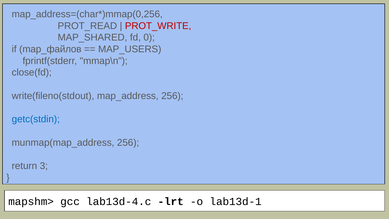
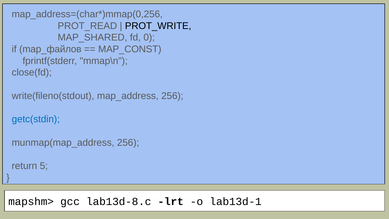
PROT_WRITE colour: red -> black (158, 26)
MAP_USERS: MAP_USERS -> MAP_CONST (130, 49)
3: 3 -> 5 (44, 166)
lab13d-4.c: lab13d-4.c -> lab13d-8.c (119, 201)
